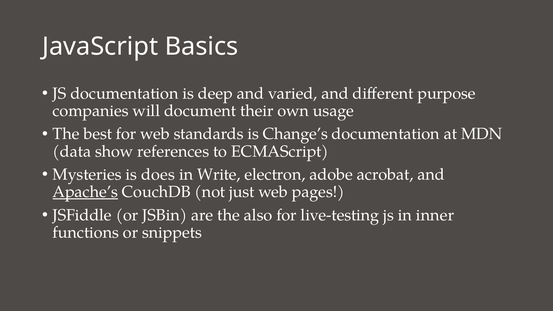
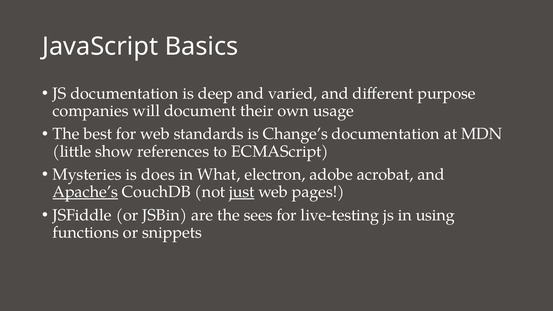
data: data -> little (72, 151)
Write: Write -> What (219, 175)
just underline: none -> present (242, 192)
also: also -> sees (258, 215)
inner: inner -> using (435, 215)
